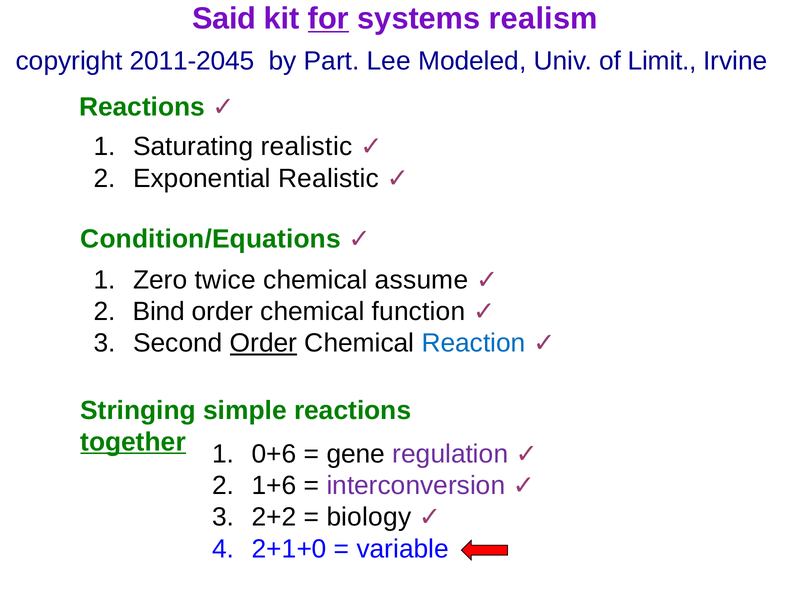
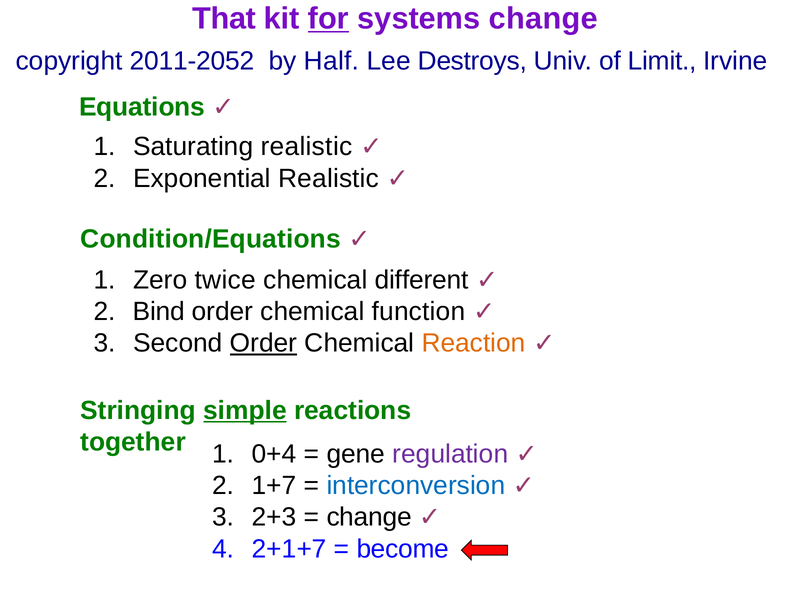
Said: Said -> That (224, 19)
systems realism: realism -> change (543, 19)
2011-2045: 2011-2045 -> 2011-2052 (192, 61)
Part: Part -> Half (332, 61)
Modeled: Modeled -> Destroys (472, 61)
Reactions: Reactions -> Equations (142, 107)
assume: assume -> different (422, 280)
Reaction colour: blue -> orange (474, 343)
simple underline: none -> present (245, 410)
together underline: present -> none (133, 442)
0+6: 0+6 -> 0+4 (274, 454)
1+6: 1+6 -> 1+7 (274, 486)
interconversion colour: purple -> blue (416, 486)
2+2: 2+2 -> 2+3 (274, 517)
biology: biology -> change (369, 517)
2+1+0: 2+1+0 -> 2+1+7 (289, 549)
variable: variable -> become (403, 549)
